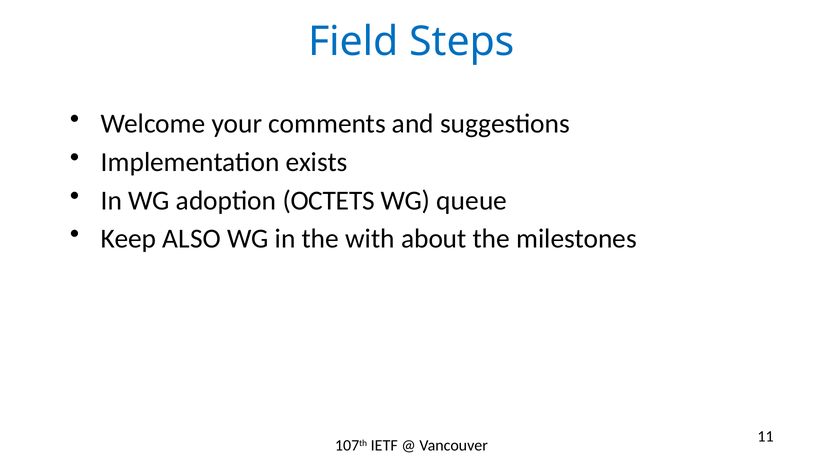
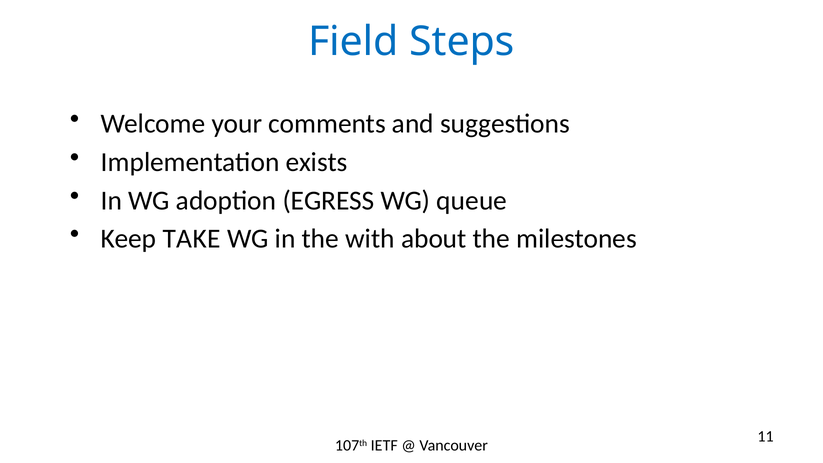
OCTETS: OCTETS -> EGRESS (329, 200)
ALSO: ALSO -> TAKE (192, 239)
